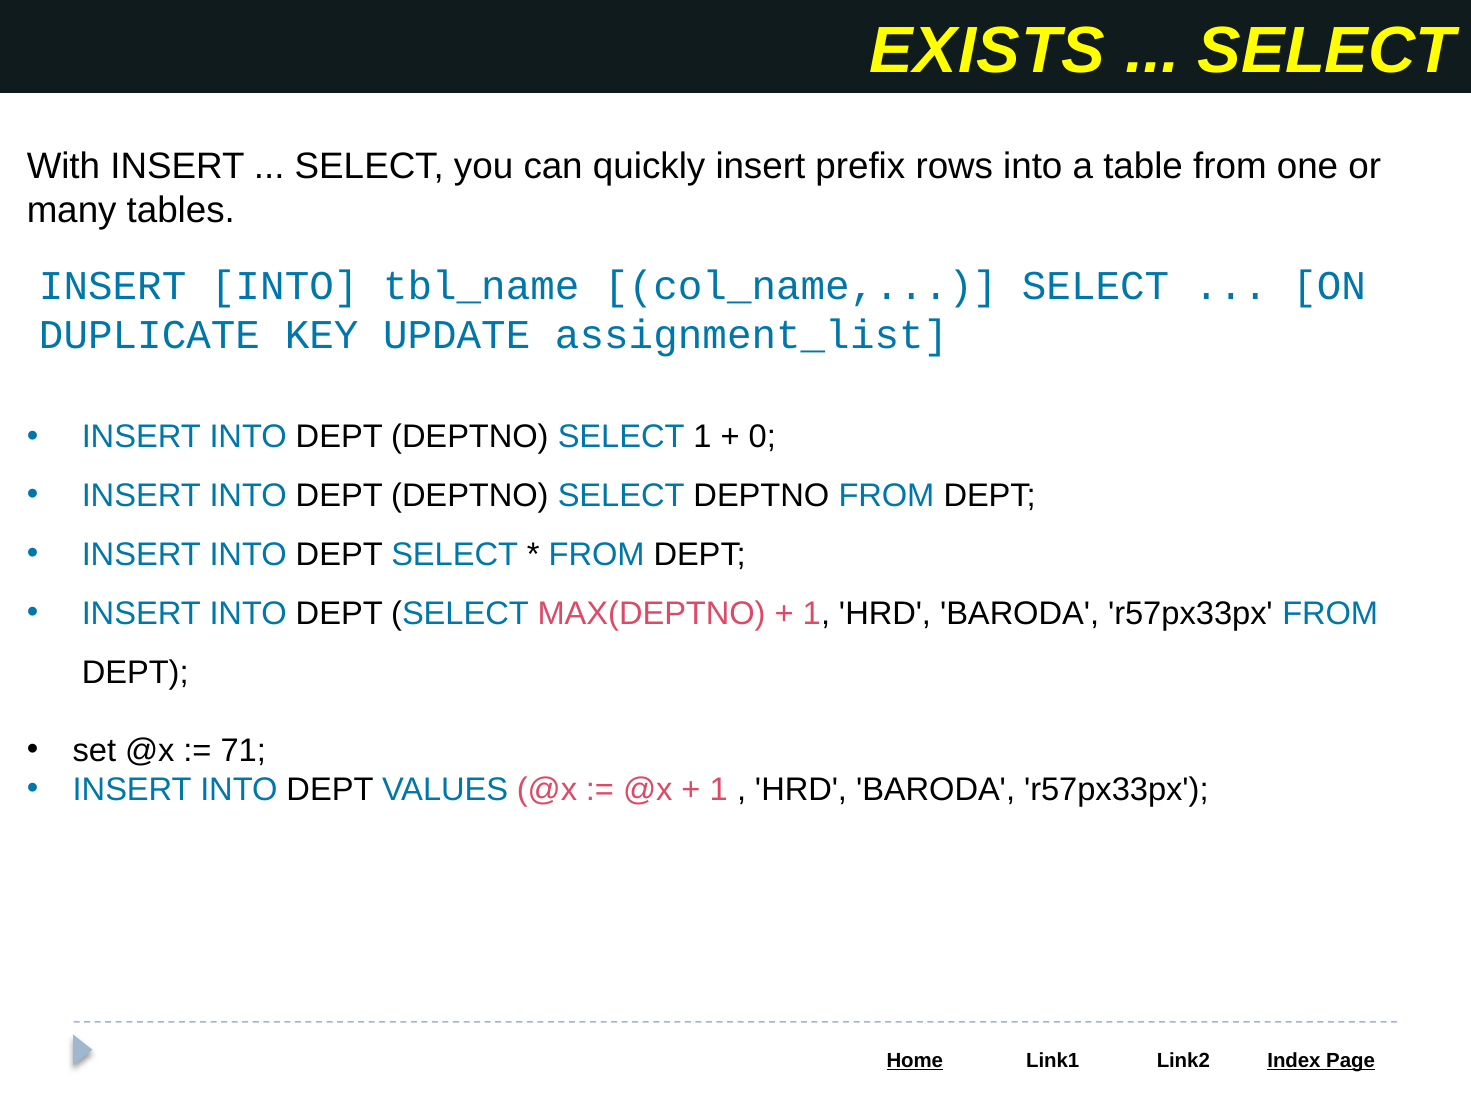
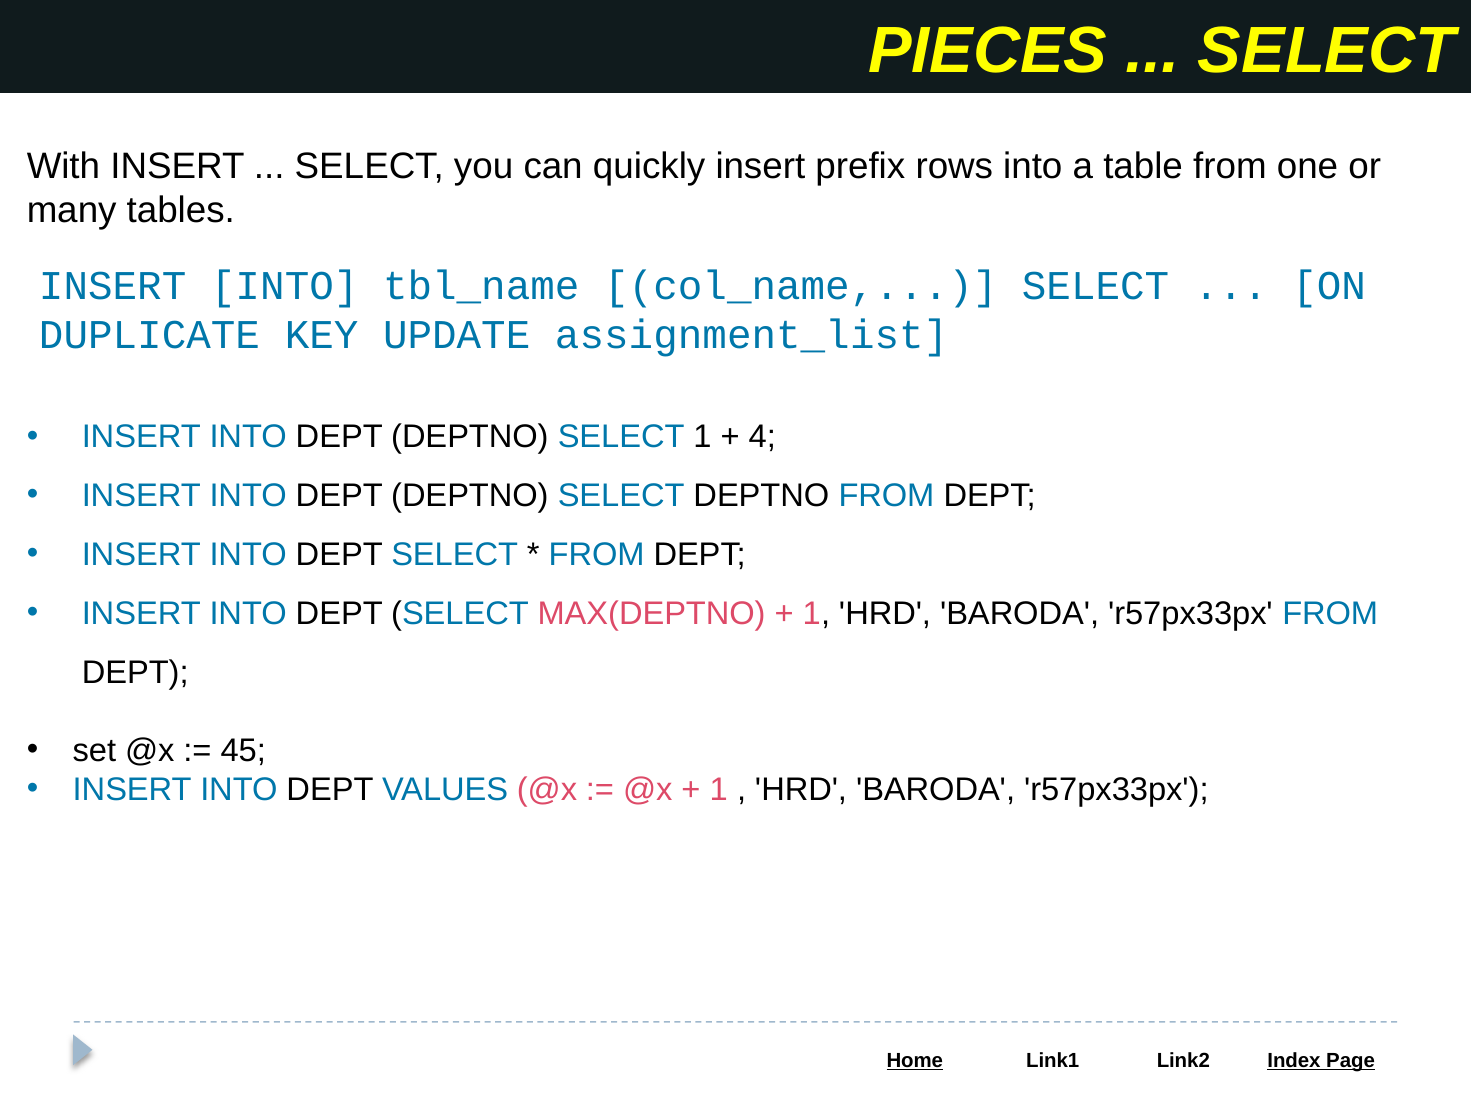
EXISTS: EXISTS -> PIECES (988, 51)
0: 0 -> 4 (762, 437)
71: 71 -> 45 (243, 751)
